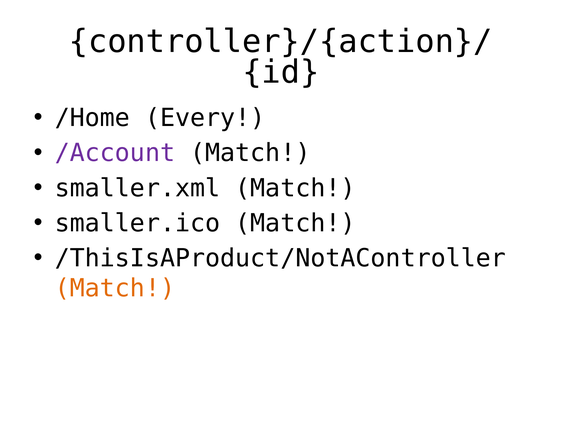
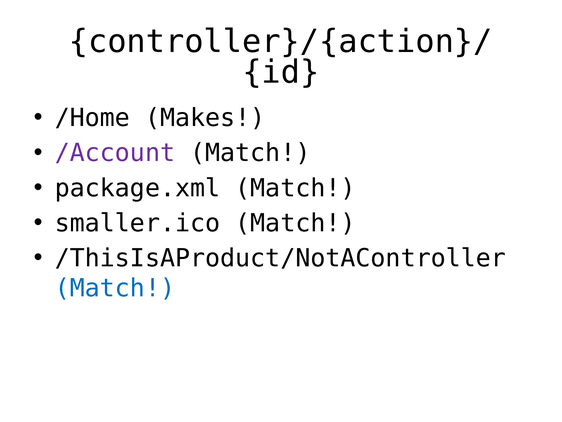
Every: Every -> Makes (205, 118)
smaller.xml: smaller.xml -> package.xml (138, 188)
Match colour: orange -> blue (115, 288)
